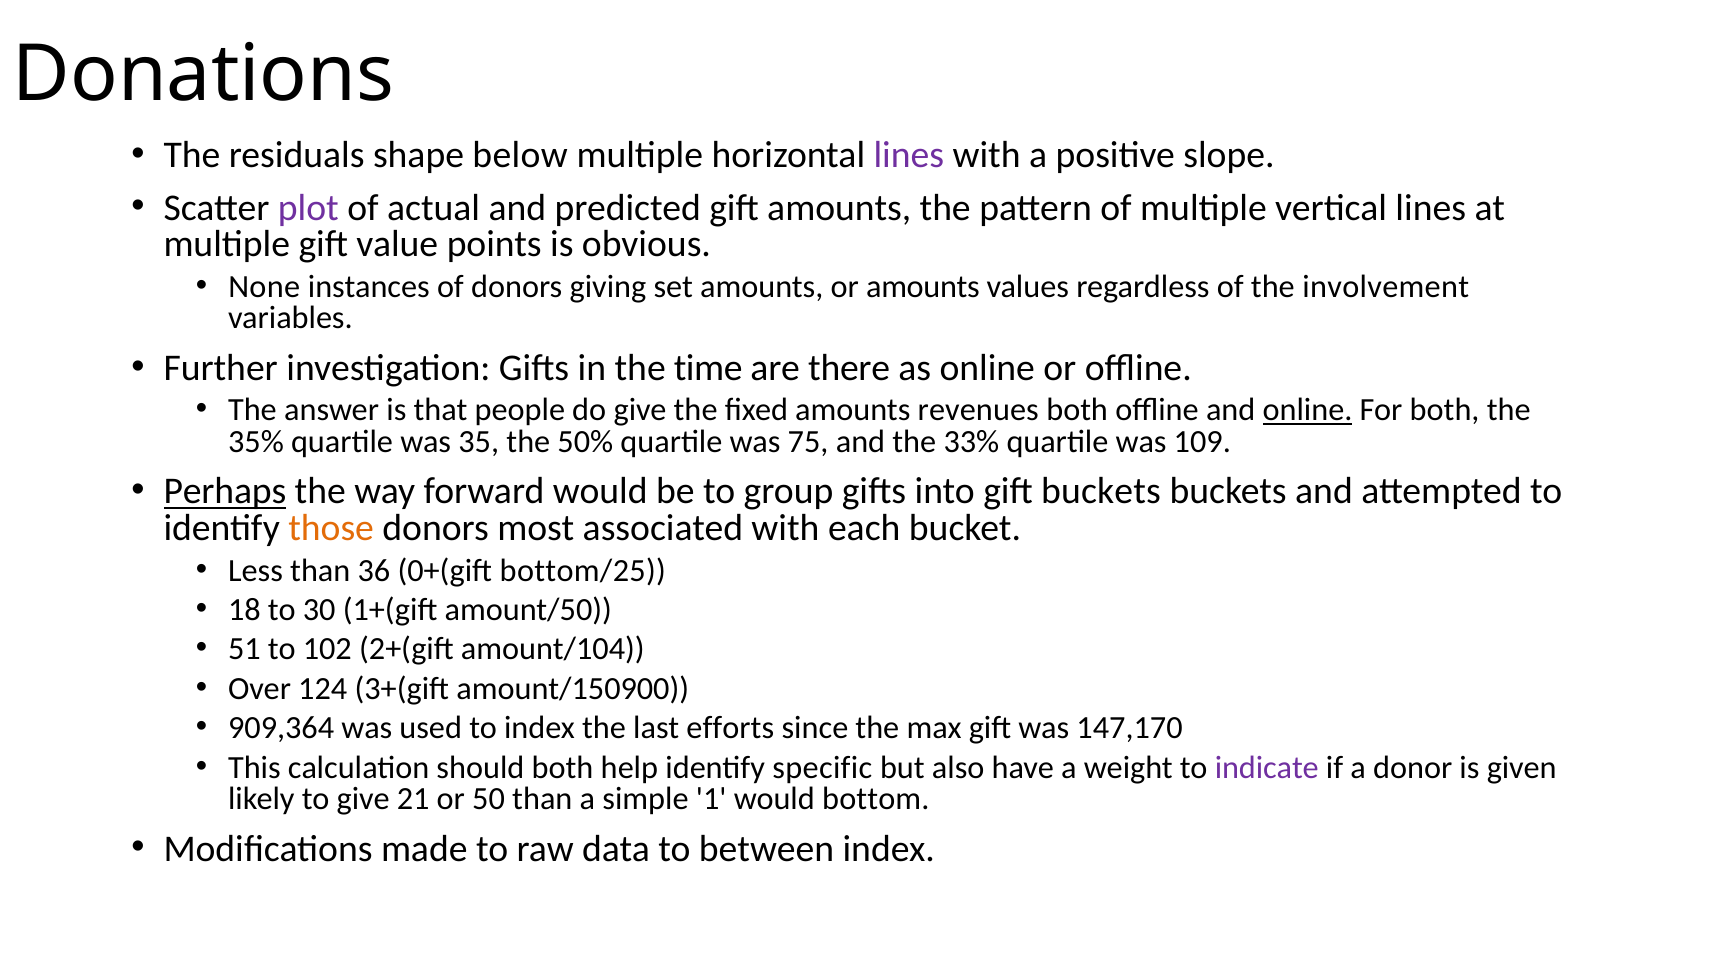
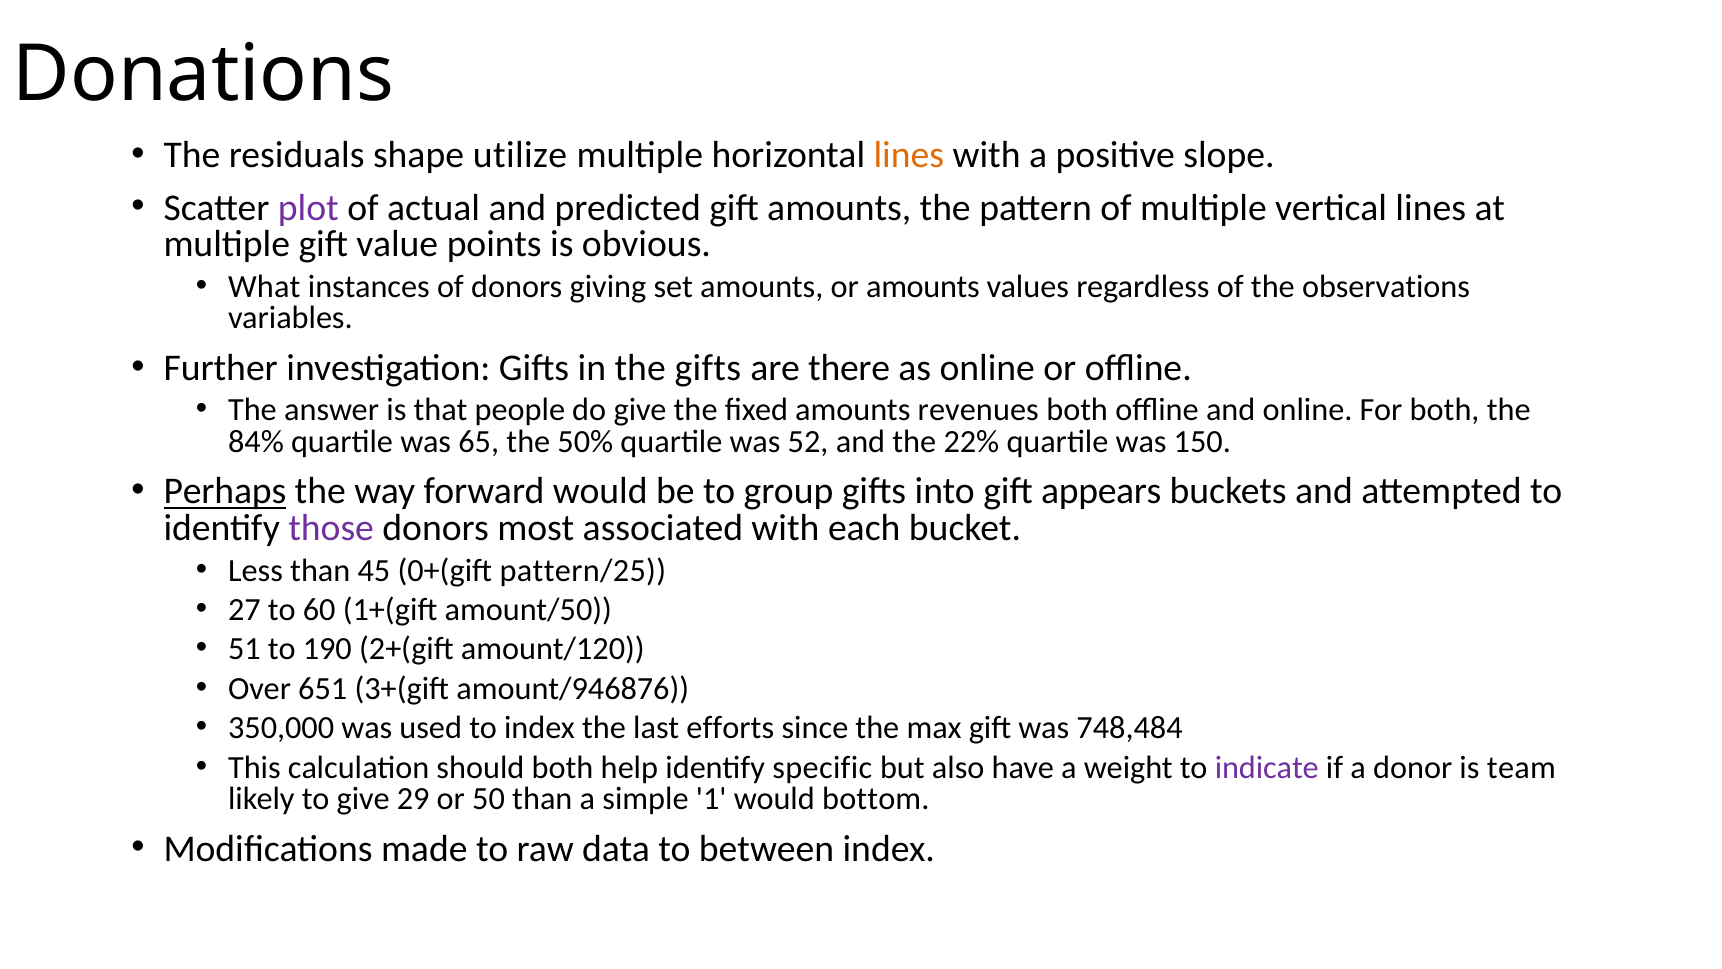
below: below -> utilize (520, 155)
lines colour: purple -> orange (909, 155)
None: None -> What (264, 287)
involvement: involvement -> observations (1386, 287)
the time: time -> gifts (708, 368)
online underline: present -> none (1308, 410)
35%: 35% -> 84% (256, 441)
35: 35 -> 65 (479, 441)
75: 75 -> 52 (808, 441)
33%: 33% -> 22% (971, 441)
109: 109 -> 150 (1202, 441)
gift buckets: buckets -> appears (1101, 491)
those colour: orange -> purple (331, 528)
36: 36 -> 45 (374, 570)
bottom/25: bottom/25 -> pattern/25 (583, 570)
18: 18 -> 27 (244, 610)
30: 30 -> 60 (319, 610)
102: 102 -> 190 (327, 649)
amount/104: amount/104 -> amount/120 (553, 649)
124: 124 -> 651 (323, 688)
amount/150900: amount/150900 -> amount/946876 (573, 688)
909,364: 909,364 -> 350,000 (281, 728)
147,170: 147,170 -> 748,484 (1130, 728)
given: given -> team (1521, 767)
21: 21 -> 29 (413, 799)
